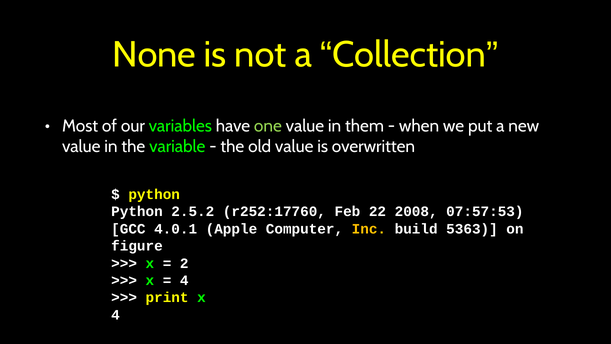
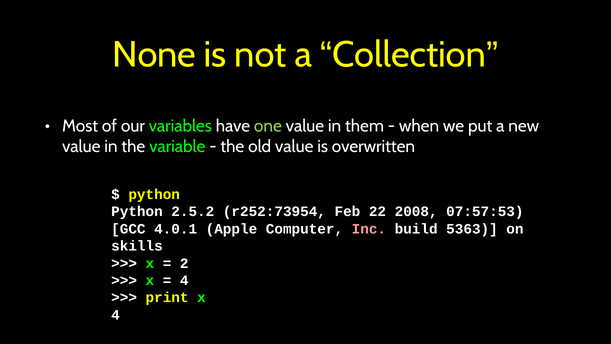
r252:17760: r252:17760 -> r252:73954 (274, 211)
Inc colour: yellow -> pink (369, 229)
figure: figure -> skills (137, 246)
